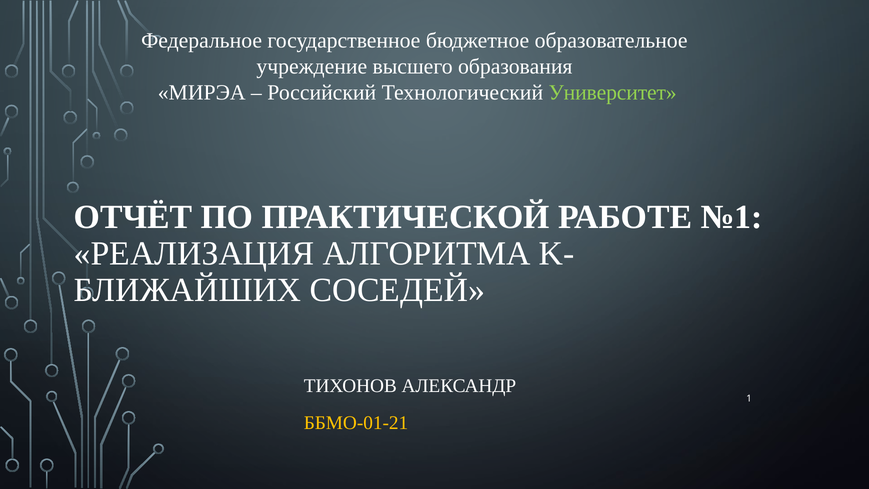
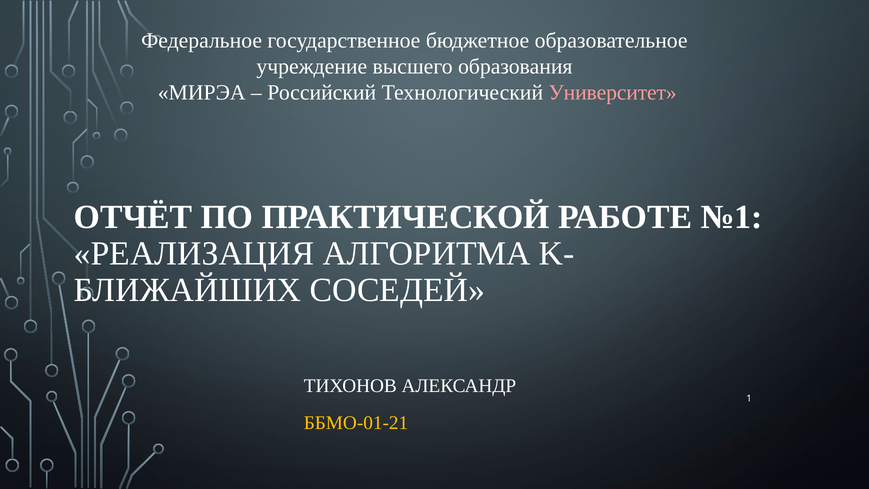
Университет colour: light green -> pink (613, 93)
